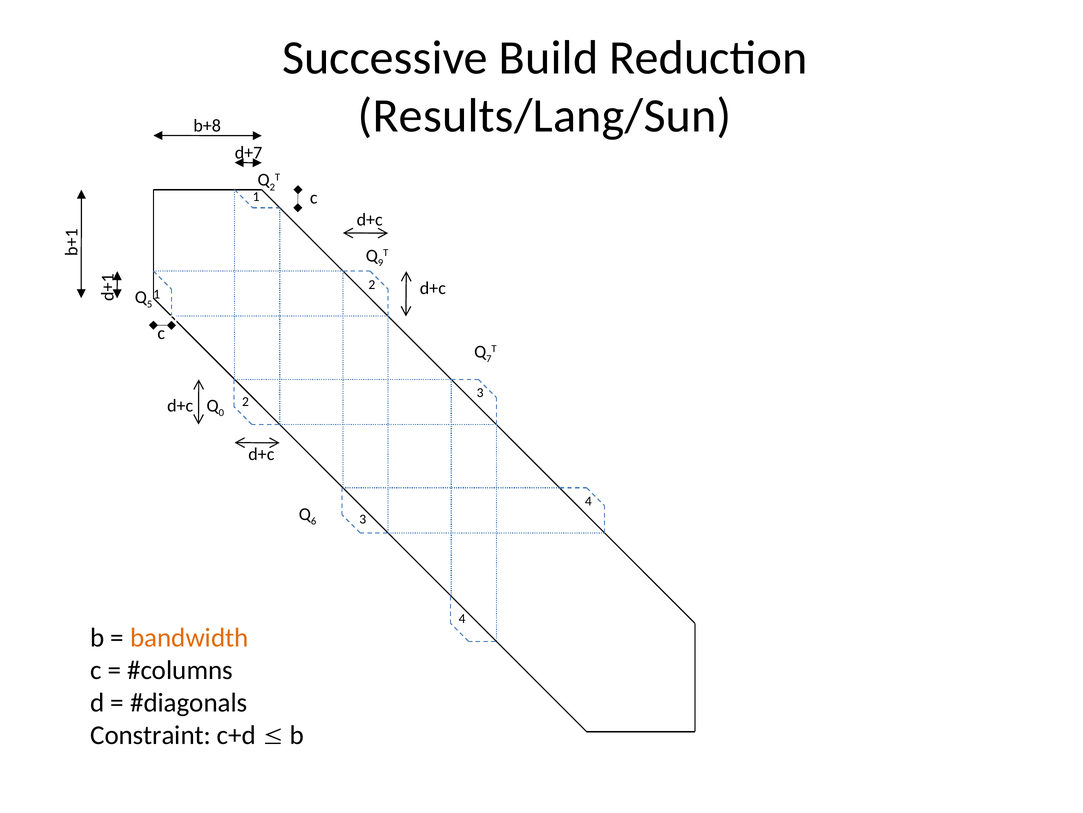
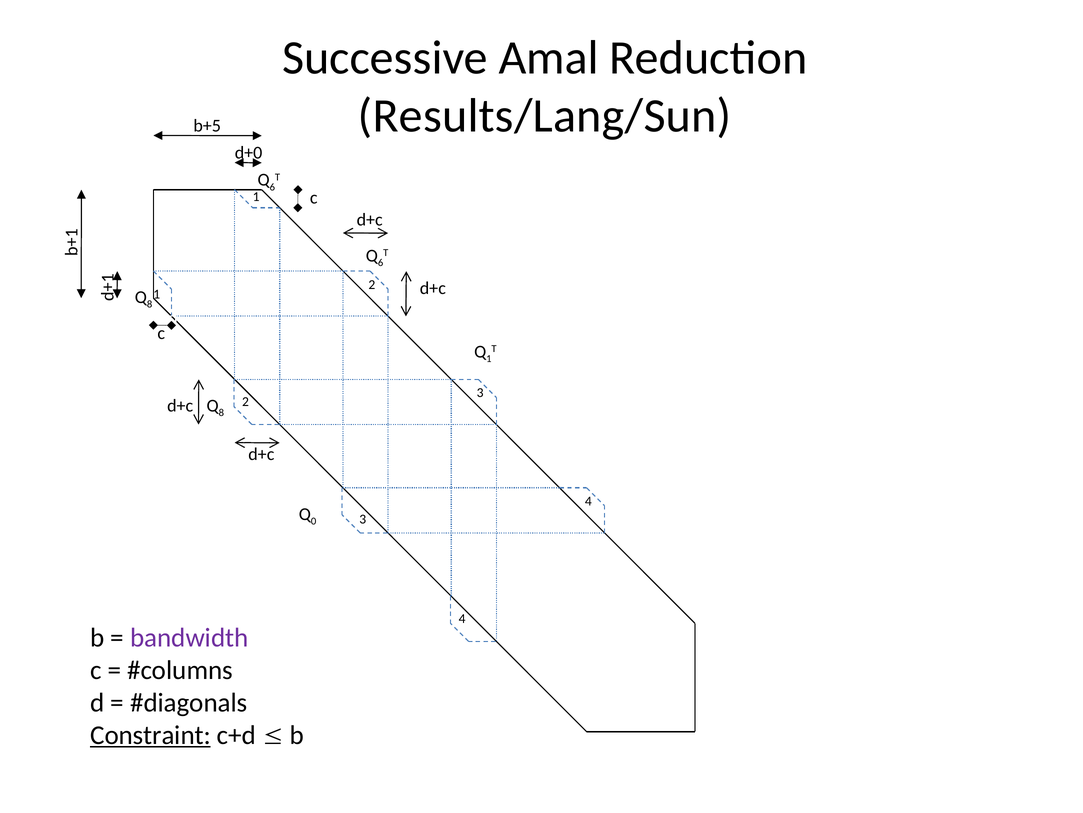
Build: Build -> Amal (549, 58)
b+8: b+8 -> b+5 (207, 126)
d+7: d+7 -> d+0 (249, 153)
2: 2 -> 6 (272, 187)
9: 9 -> 6 (381, 262)
5: 5 -> 8 (150, 304)
7: 7 -> 1 (489, 358)
0: 0 -> 8 (221, 412)
6: 6 -> 0 (314, 521)
bandwidth colour: orange -> purple (189, 637)
Constraint underline: none -> present (150, 735)
